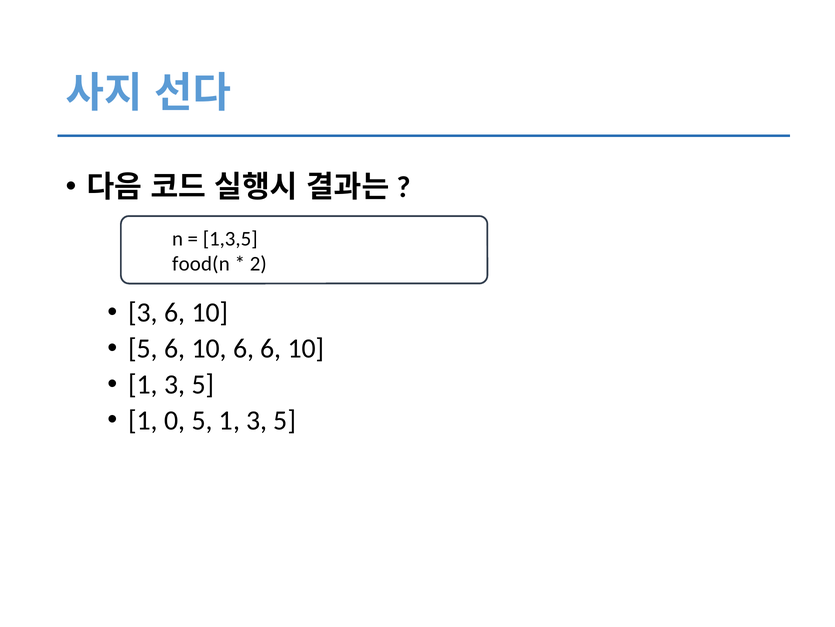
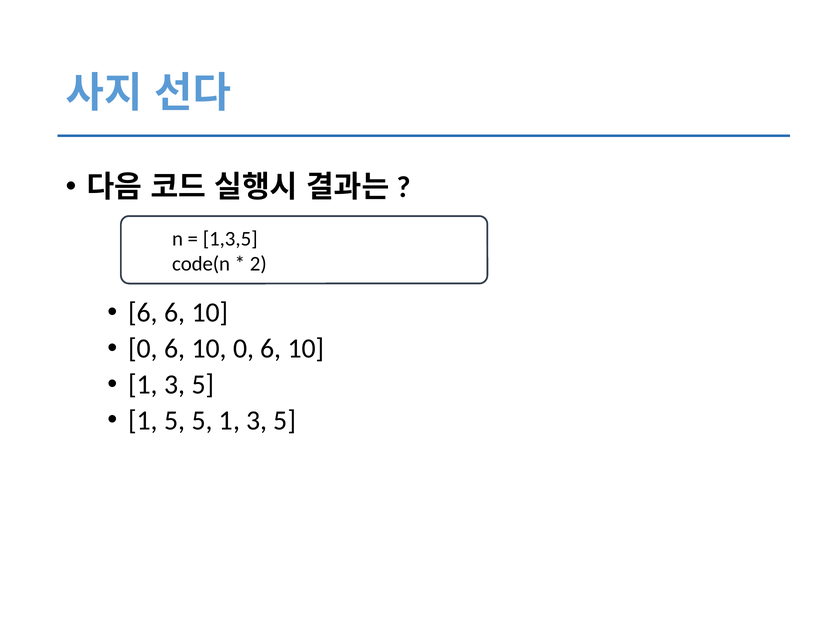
food(n: food(n -> code(n (201, 264)
3: 3 -> 6 (143, 312)
5: 5 -> 0 (143, 348)
10 6: 6 -> 0 (244, 348)
1 0: 0 -> 5 (175, 420)
